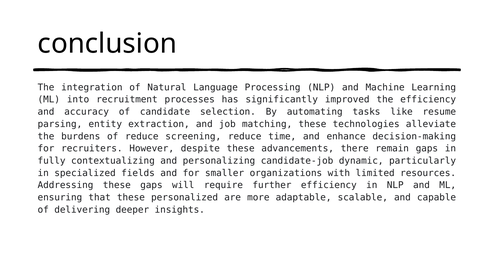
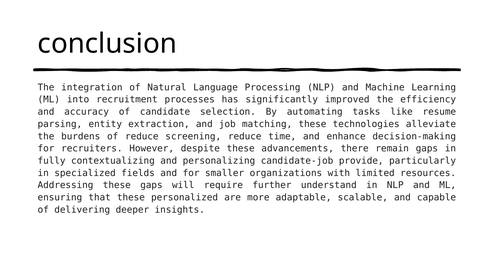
dynamic: dynamic -> provide (361, 161)
further efficiency: efficiency -> understand (329, 185)
